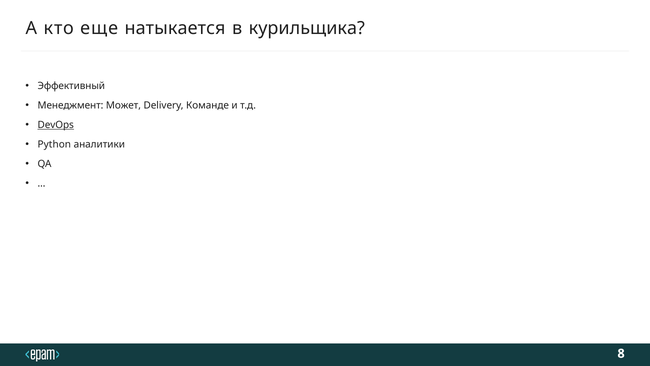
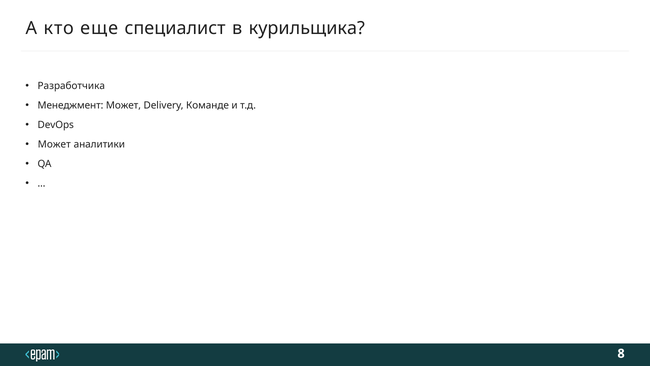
натыкается: натыкается -> специалист (175, 28)
Эффективный: Эффективный -> Разработчика (71, 86)
DevOps underline: present -> none (56, 125)
Python: Python -> Может (54, 144)
